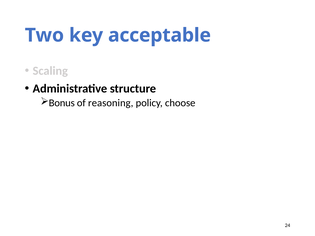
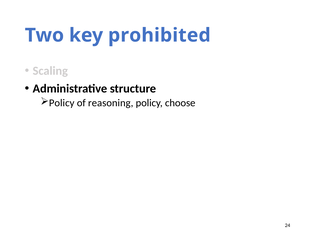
acceptable: acceptable -> prohibited (159, 35)
Bonus: Bonus -> Policy (62, 103)
